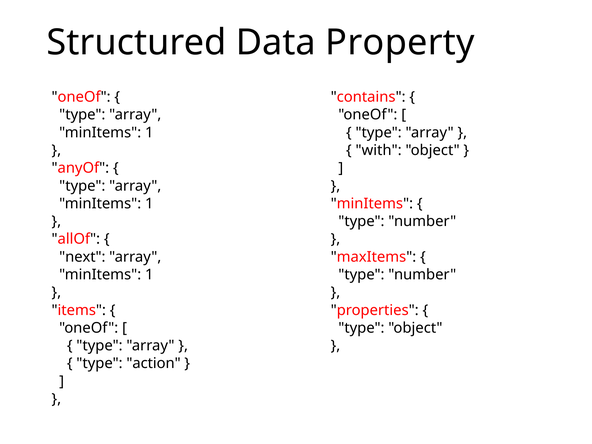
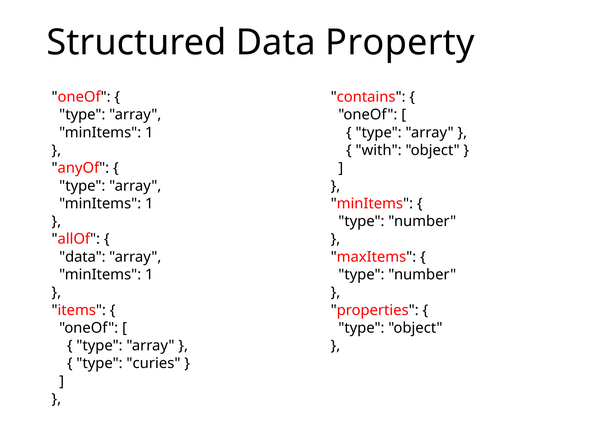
next: next -> data (82, 257)
action: action -> curies (153, 363)
